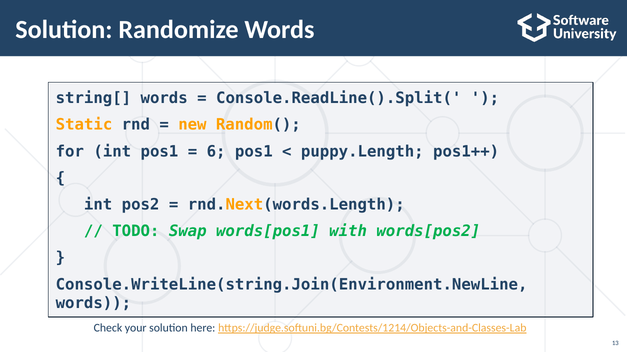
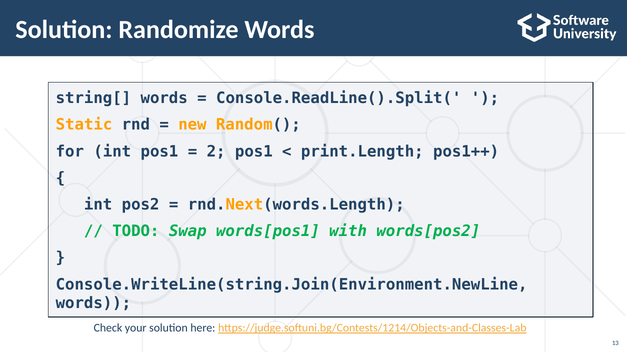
6: 6 -> 2 (216, 152)
puppy.Length: puppy.Length -> print.Length (362, 152)
